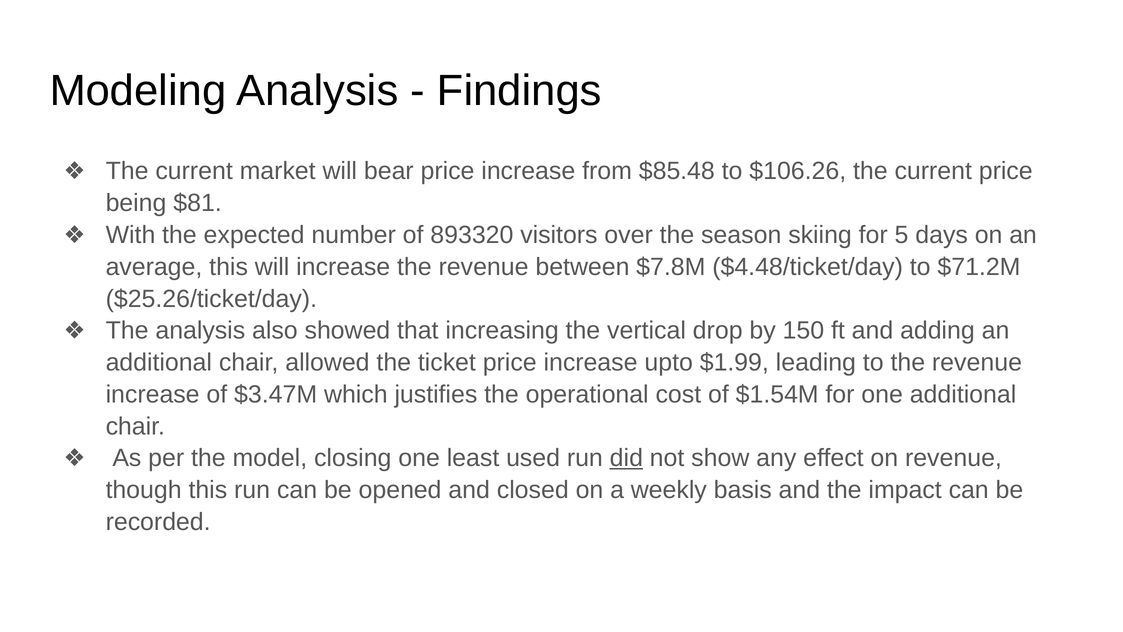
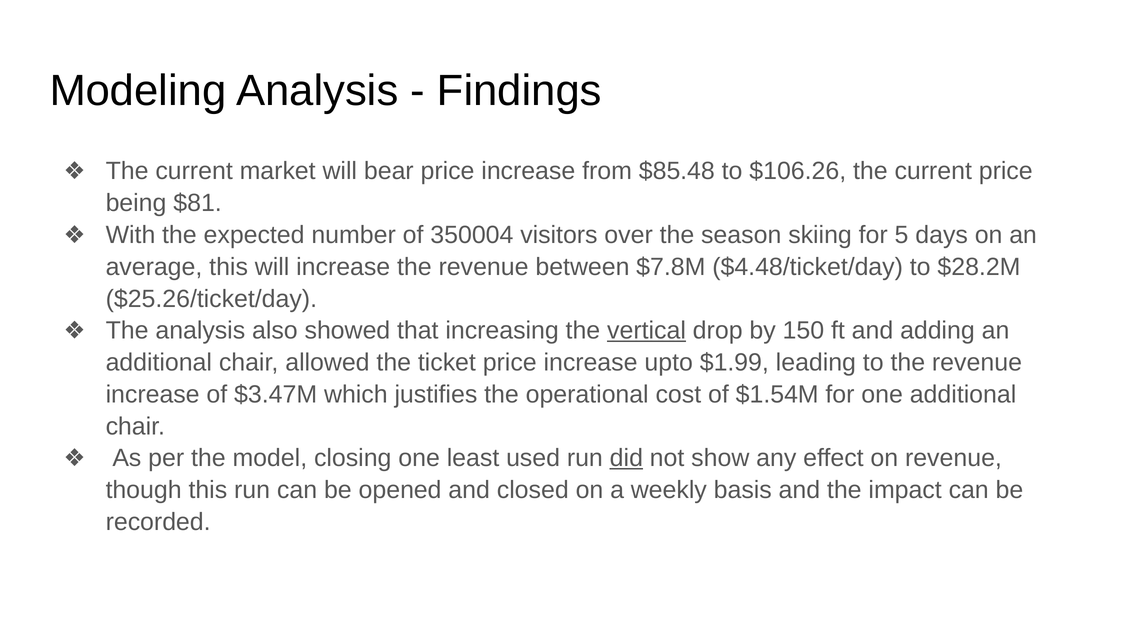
893320: 893320 -> 350004 (472, 235)
$71.2M: $71.2M -> $28.2M (979, 267)
vertical underline: none -> present (647, 331)
